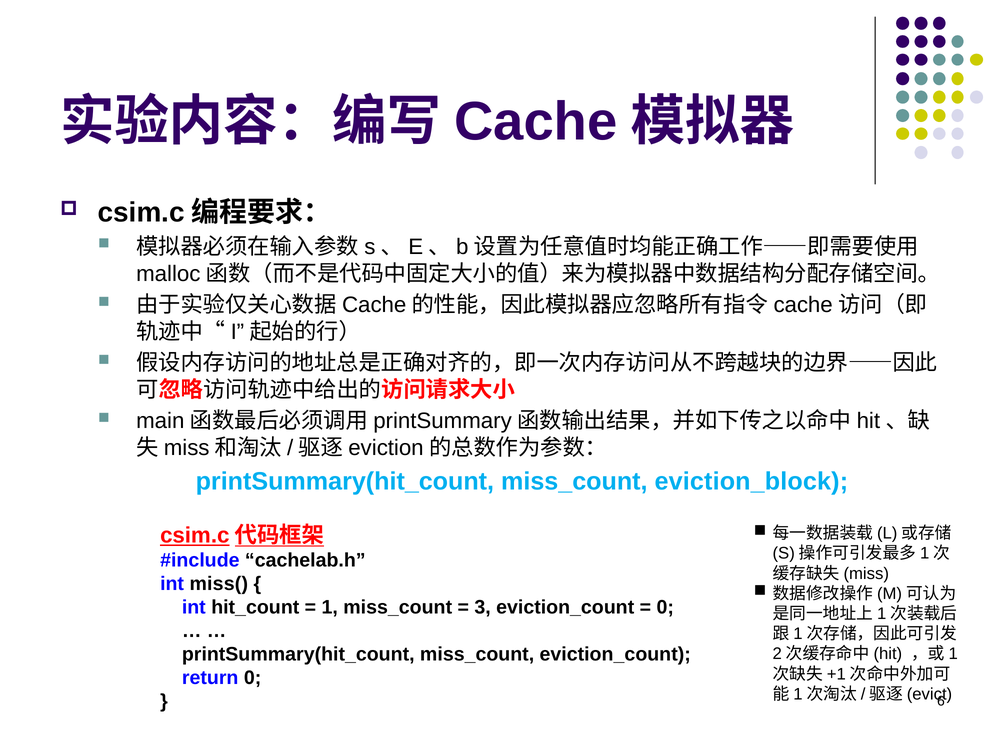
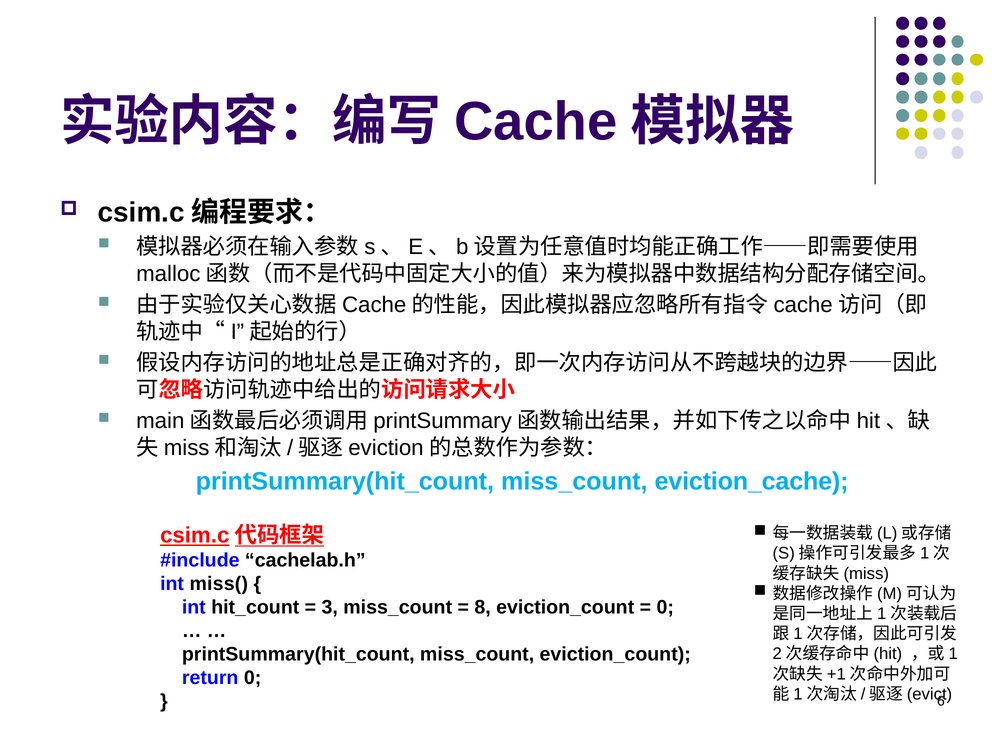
eviction_block: eviction_block -> eviction_cache (752, 481)
1: 1 -> 3 (330, 607)
3: 3 -> 8 (483, 607)
